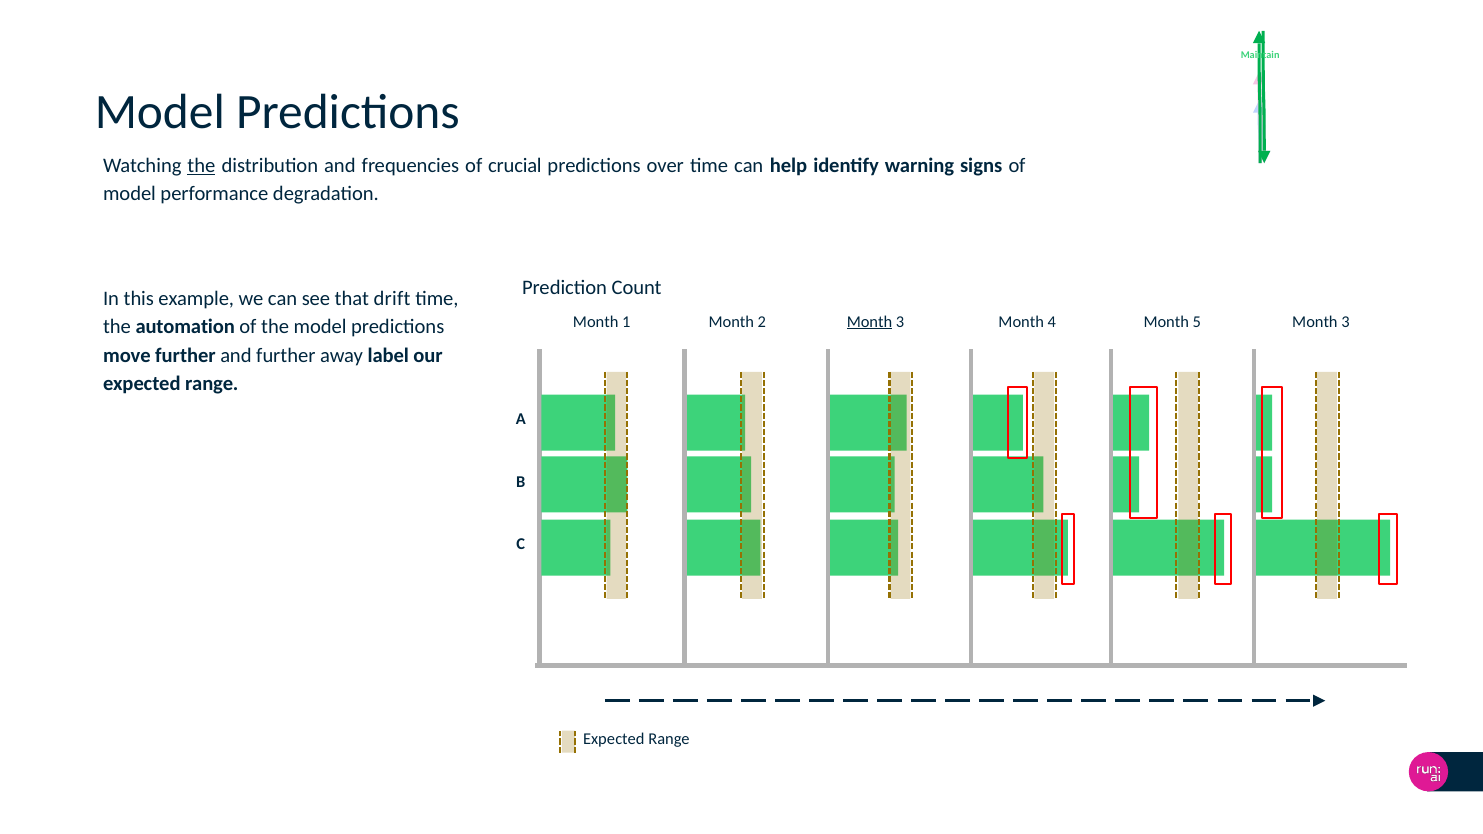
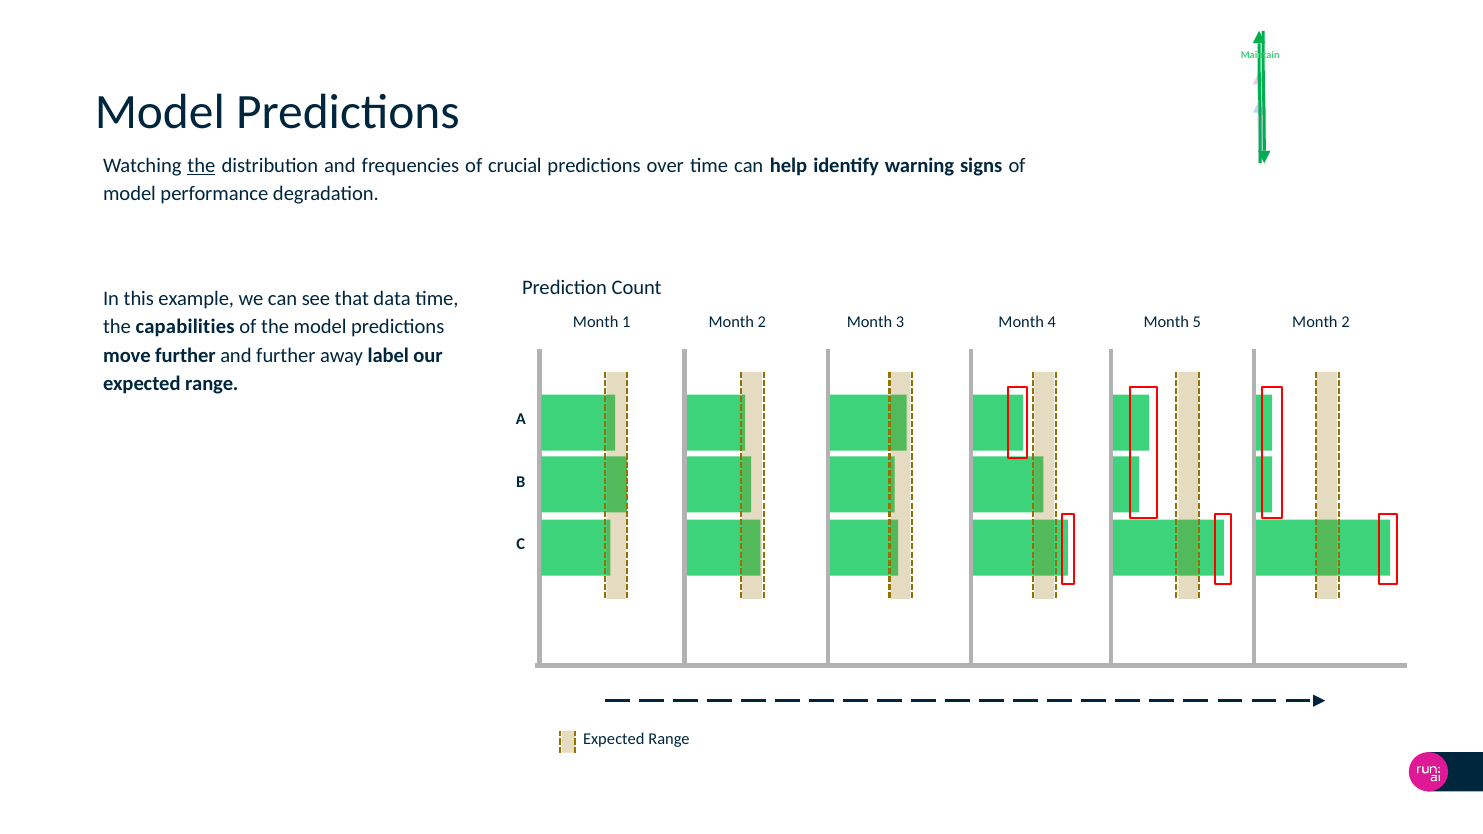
drift: drift -> data (392, 299)
Month underline: present -> none (870, 322)
3: 3 -> 2 (1345, 322)
automation: automation -> capabilities (185, 327)
